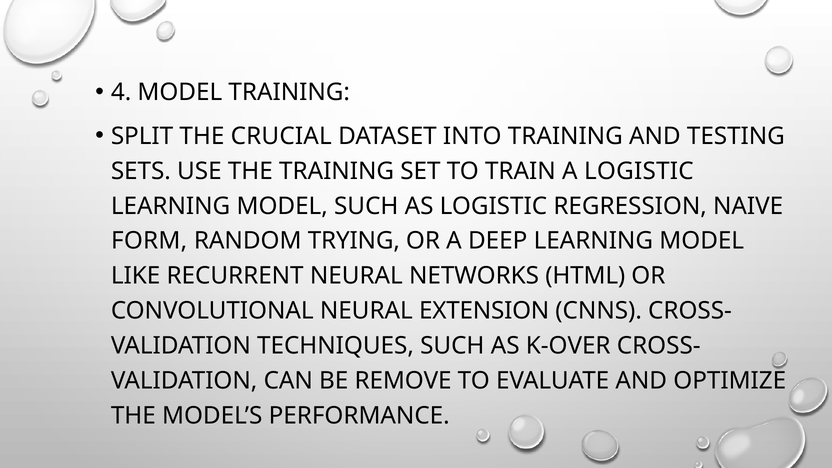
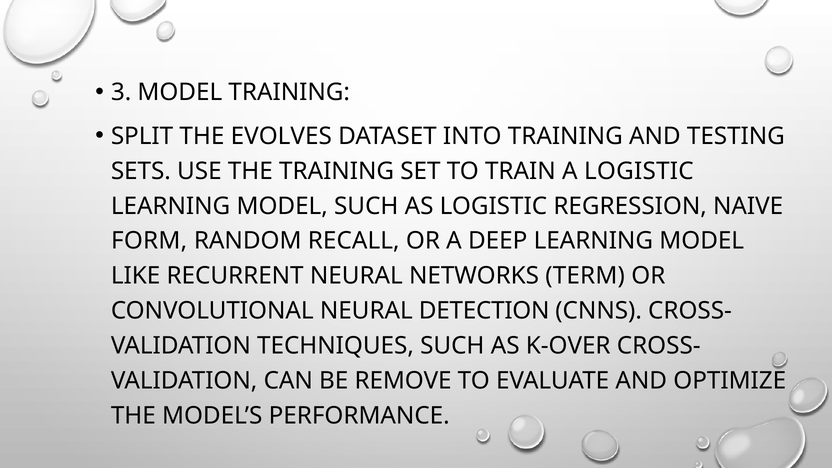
4: 4 -> 3 (121, 92)
CRUCIAL: CRUCIAL -> EVOLVES (281, 136)
TRYING: TRYING -> RECALL (354, 241)
HTML: HTML -> TERM (585, 276)
EXTENSION: EXTENSION -> DETECTION (484, 311)
